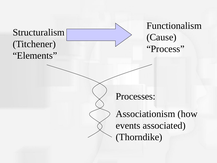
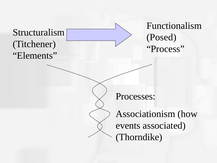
Cause: Cause -> Posed (161, 37)
